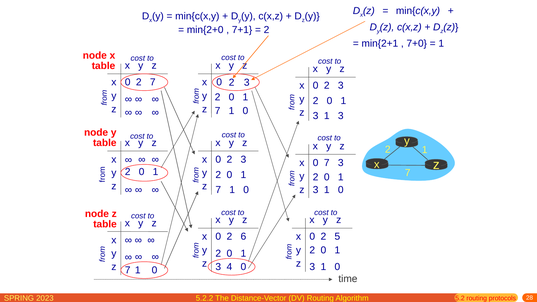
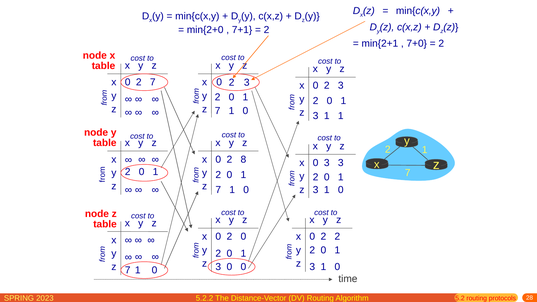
1: 1 -> 2 (441, 43)
3 1 3: 3 -> 1 (341, 116)
3: 3 -> 8 (243, 160)
0 7: 7 -> 3 (327, 163)
6: 6 -> 0 (243, 237)
2 5: 5 -> 2 (337, 237)
3 4: 4 -> 0 (229, 267)
